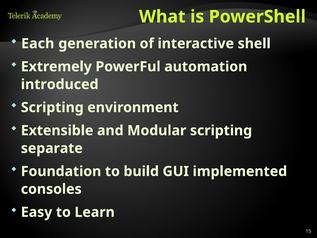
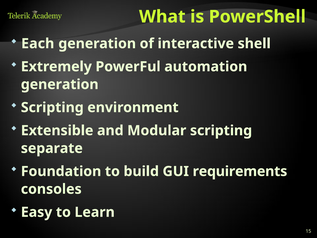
introduced: introduced -> generation (60, 84)
implemented: implemented -> requirements (240, 171)
